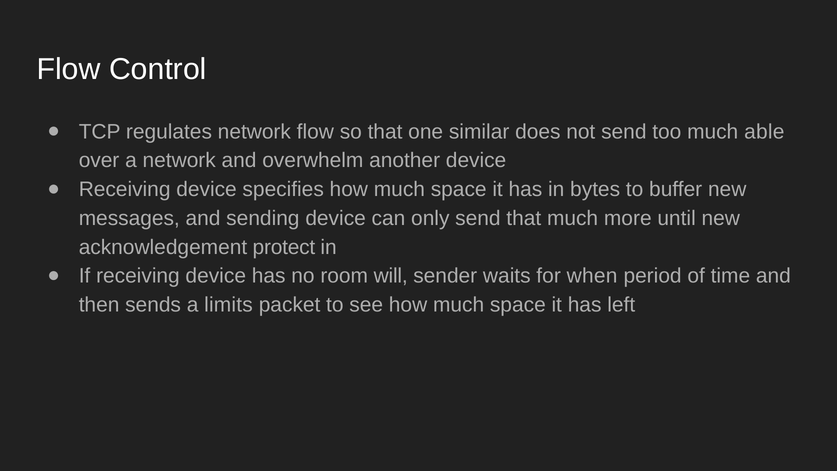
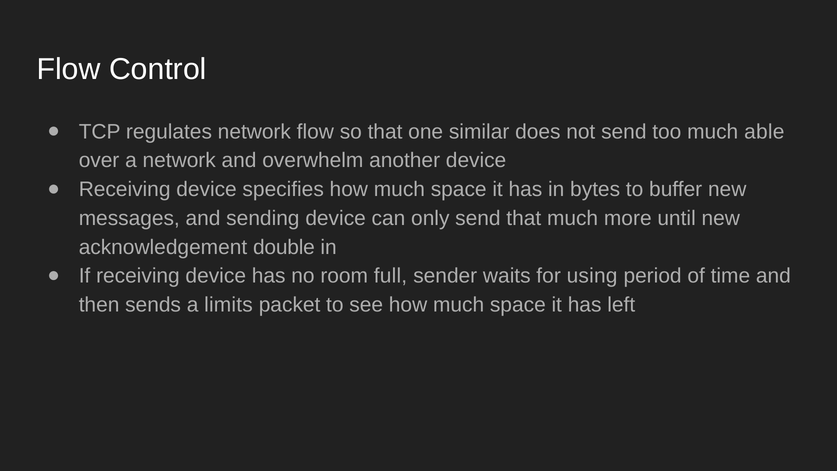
protect: protect -> double (284, 247)
will: will -> full (390, 276)
when: when -> using (592, 276)
